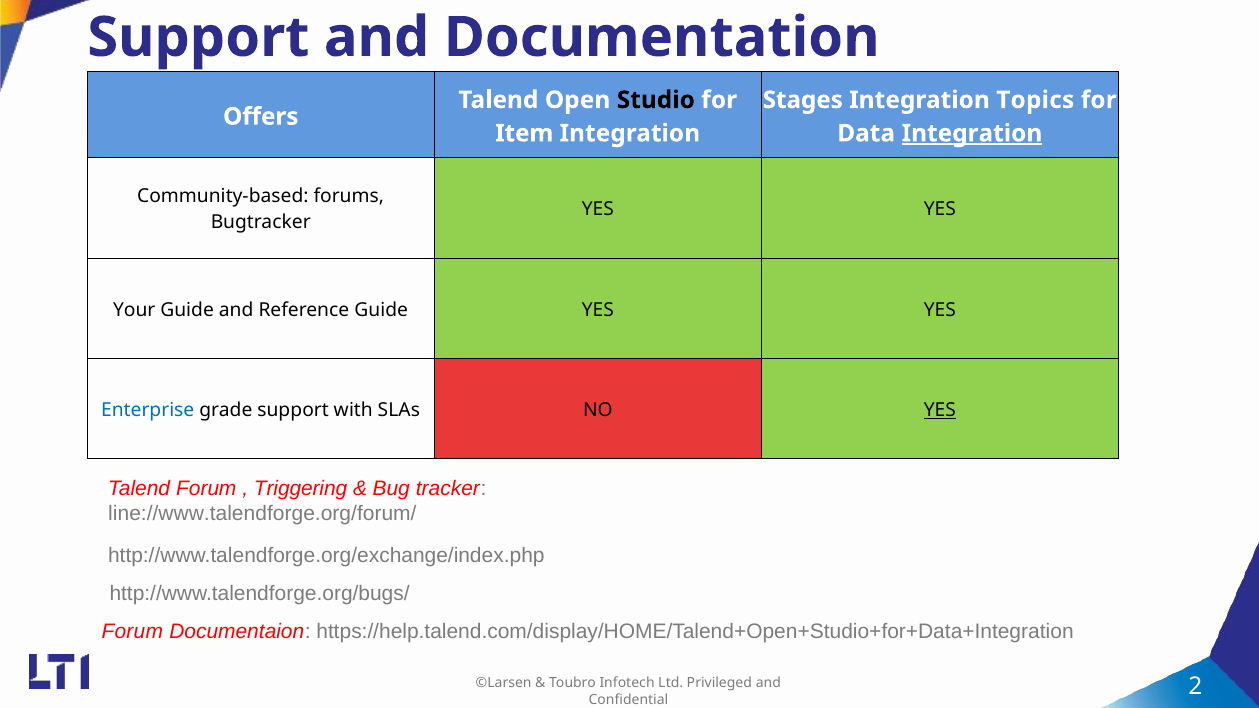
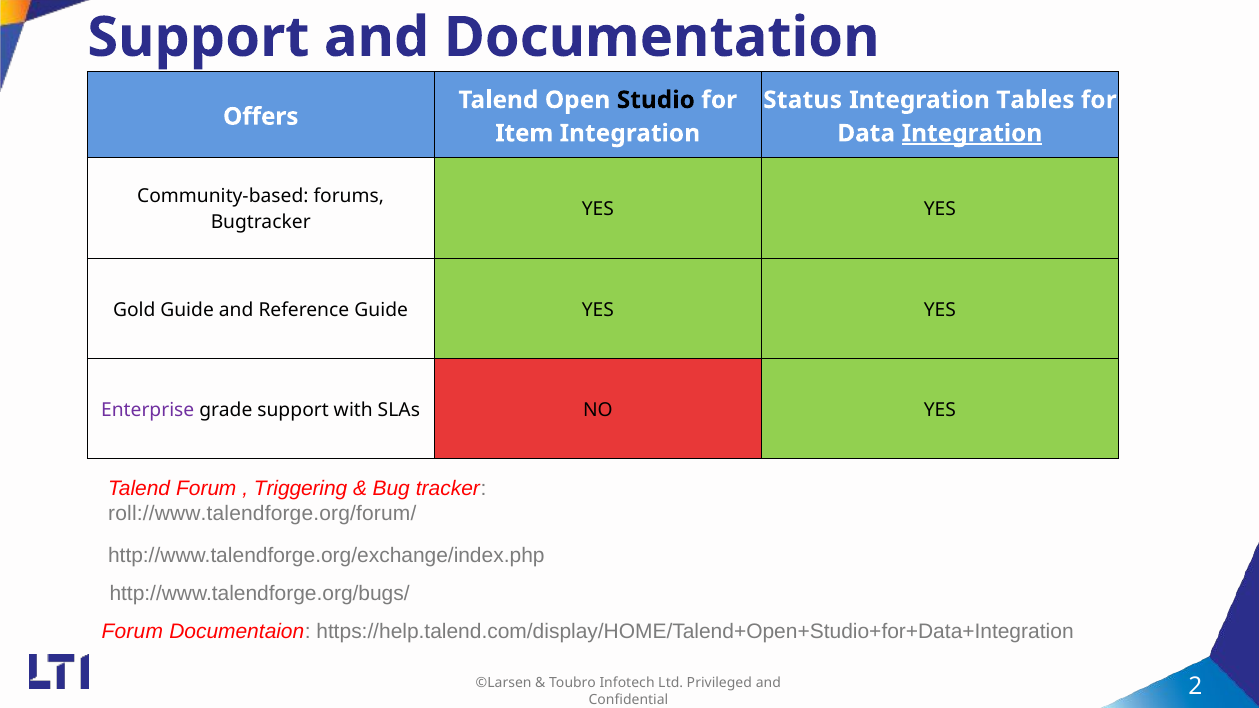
Stages: Stages -> Status (803, 100)
Topics: Topics -> Tables (1035, 100)
Your: Your -> Gold (134, 310)
Enterprise colour: blue -> purple (148, 410)
YES underline: present -> none (940, 410)
line://www.talendforge.org/forum/: line://www.talendforge.org/forum/ -> roll://www.talendforge.org/forum/ (262, 514)
